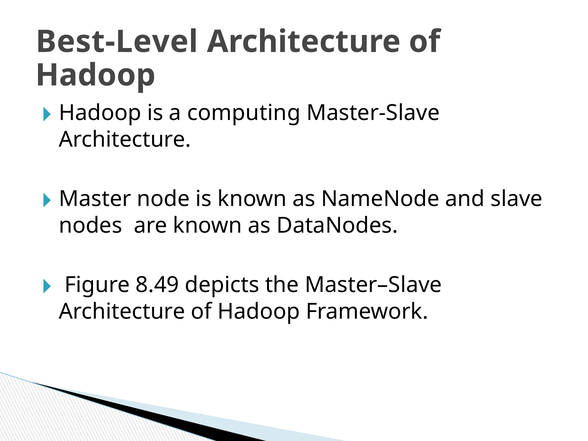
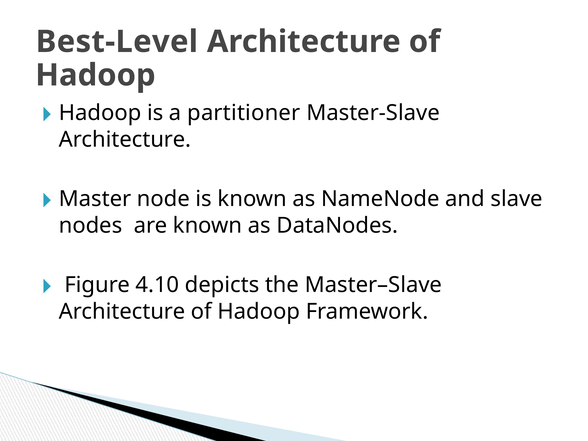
computing: computing -> partitioner (244, 113)
8.49: 8.49 -> 4.10 (157, 285)
